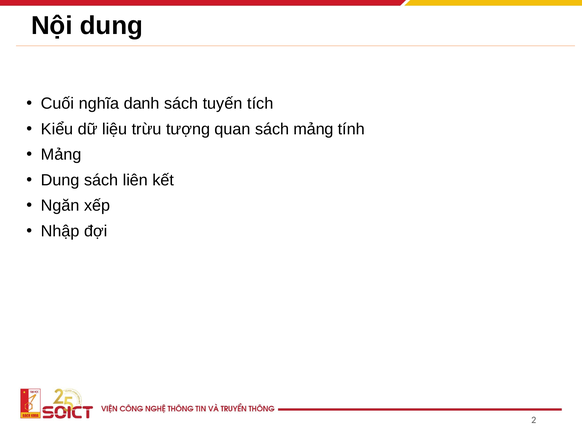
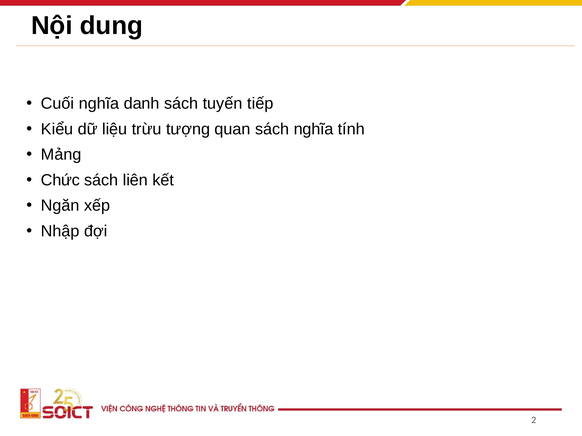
tích: tích -> tiếp (260, 104)
sách mảng: mảng -> nghĩa (314, 129)
Dung: Dung -> Chức (60, 180)
